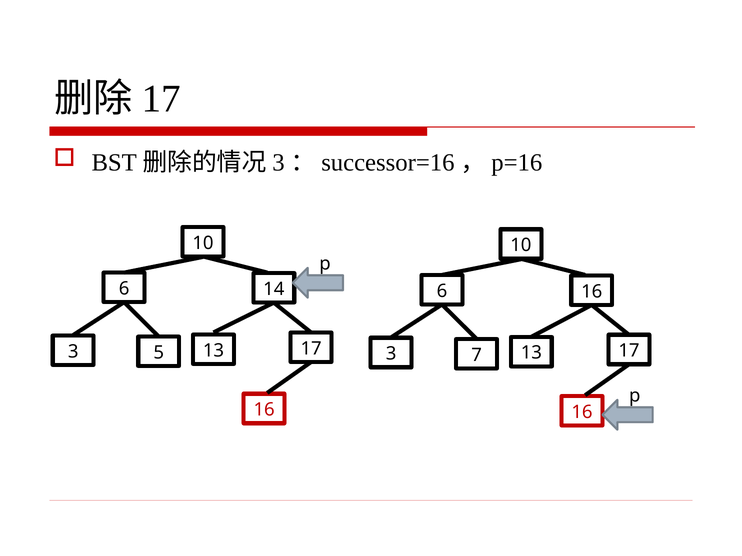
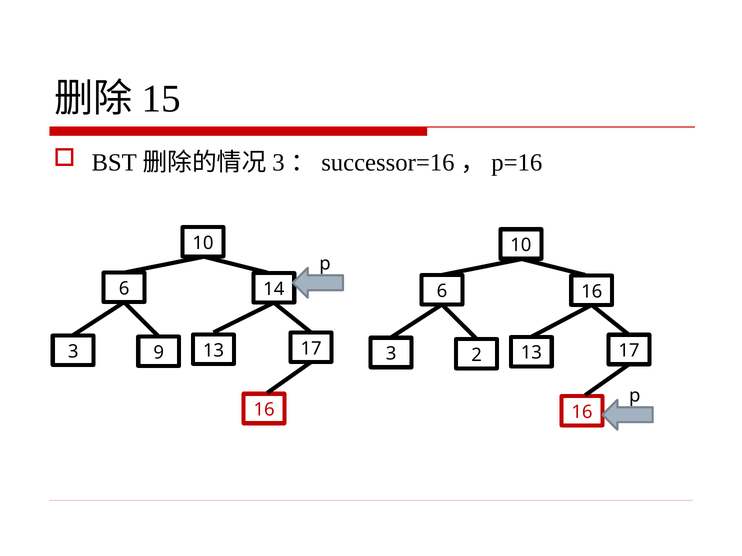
17: 17 -> 15 (161, 99)
5: 5 -> 9 (159, 353)
7: 7 -> 2 (477, 355)
